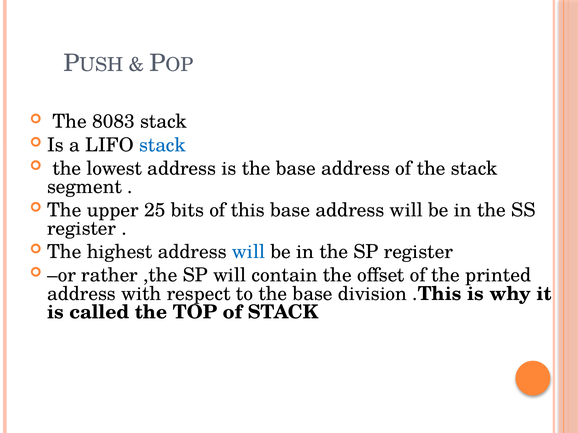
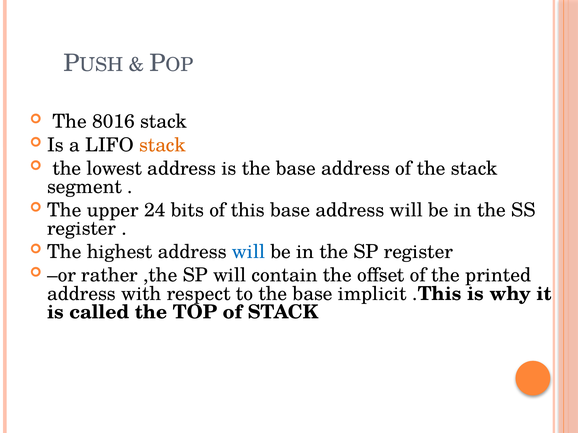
8083: 8083 -> 8016 (113, 122)
stack colour: blue -> orange (162, 145)
25: 25 -> 24 (155, 210)
division: division -> implicit (372, 294)
